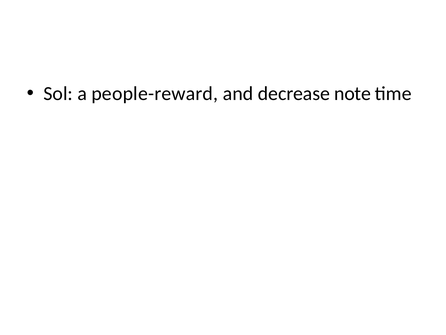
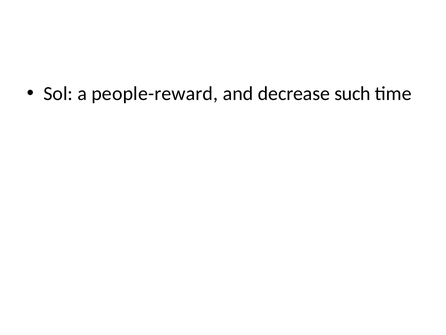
note: note -> such (353, 94)
